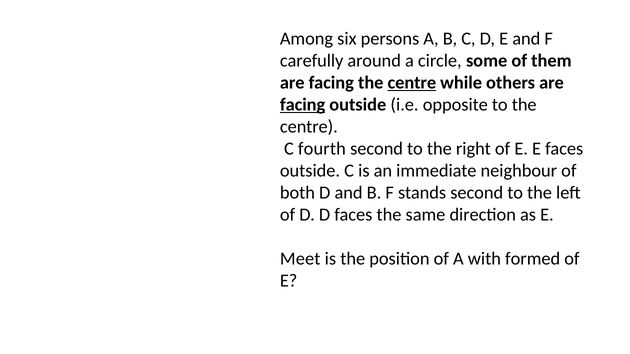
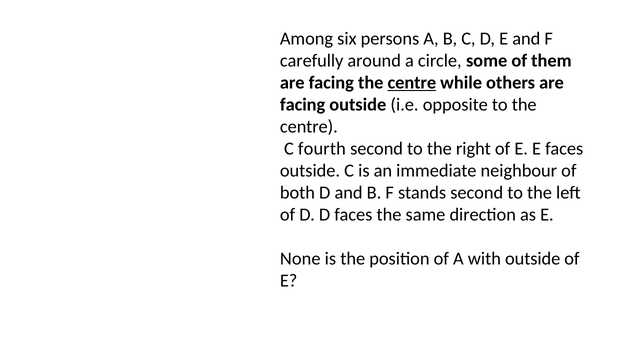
facing underline: present -> none (303, 105)
Meet: Meet -> None (300, 259)
with formed: formed -> outside (533, 259)
